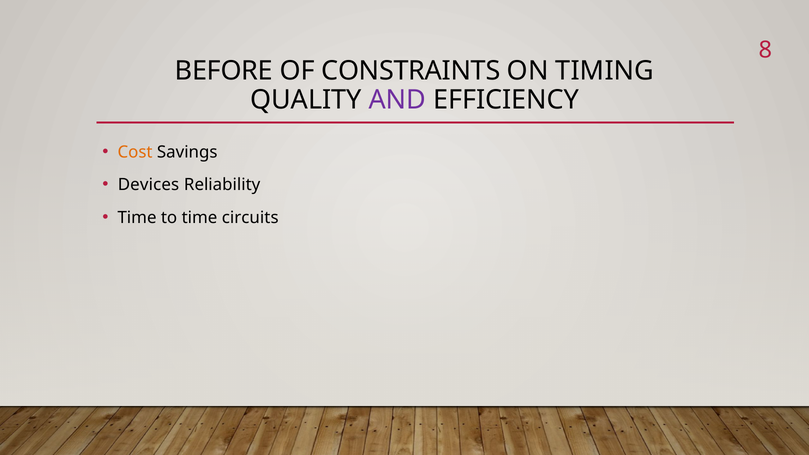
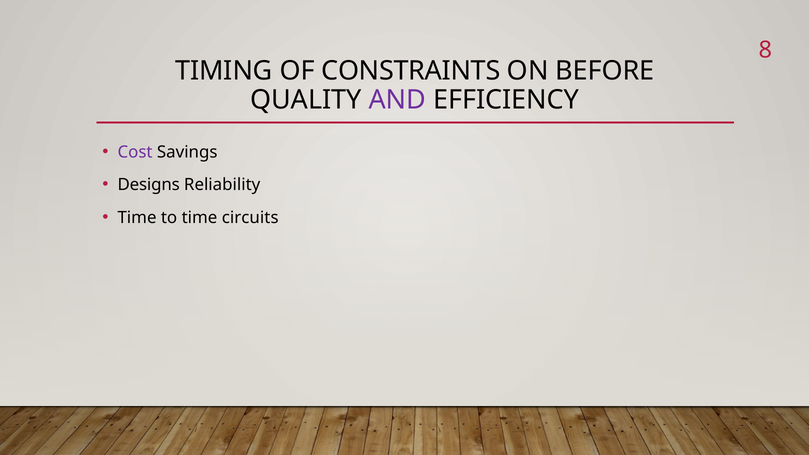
BEFORE: BEFORE -> TIMING (224, 71)
TIMING: TIMING -> BEFORE (605, 71)
Cost colour: orange -> purple (135, 152)
Devices: Devices -> Designs (149, 185)
